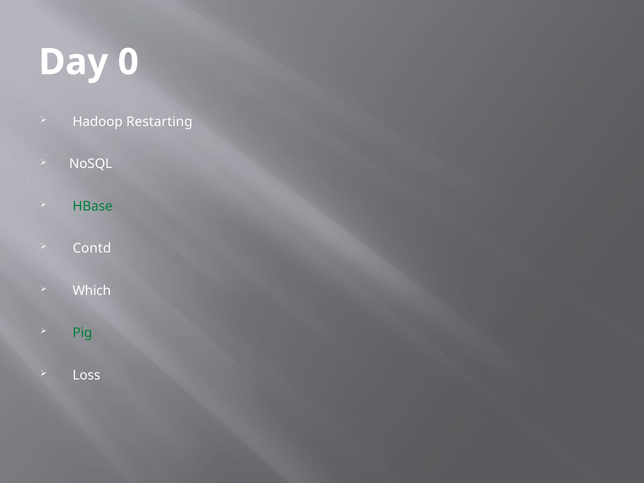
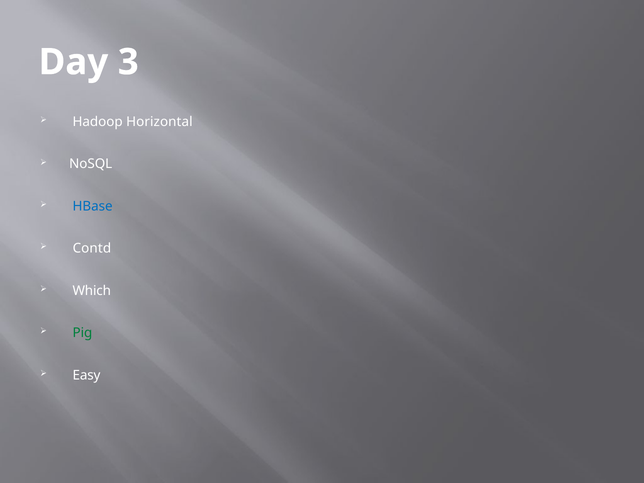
0: 0 -> 3 (128, 62)
Restarting: Restarting -> Horizontal (159, 122)
HBase colour: green -> blue (93, 206)
Loss: Loss -> Easy (86, 375)
